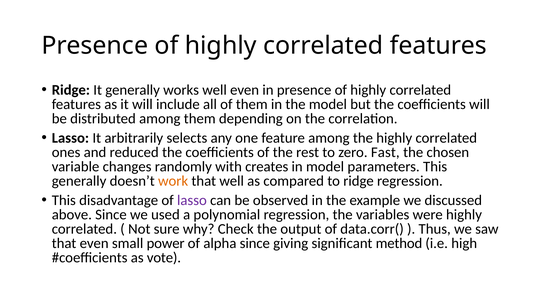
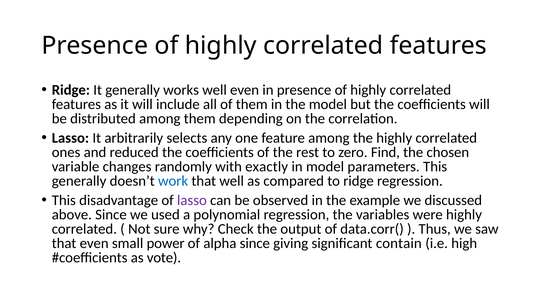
Fast: Fast -> Find (385, 153)
creates: creates -> exactly (267, 167)
work colour: orange -> blue (173, 181)
method: method -> contain (399, 244)
